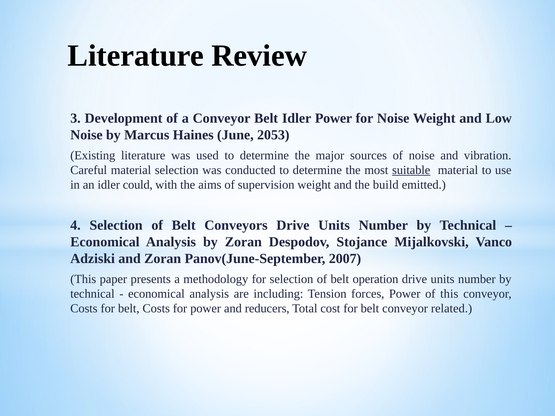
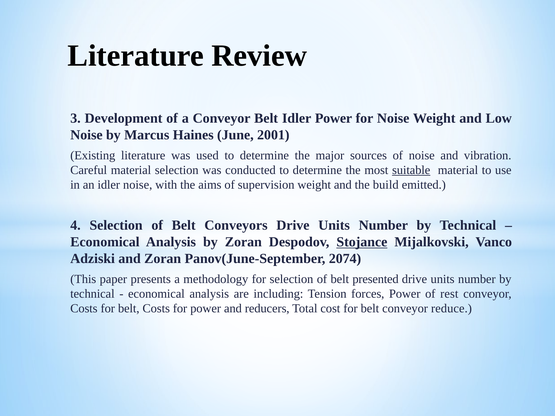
2053: 2053 -> 2001 (273, 135)
idler could: could -> noise (138, 185)
Stojance underline: none -> present (362, 242)
2007: 2007 -> 2074 (345, 259)
operation: operation -> presented (376, 279)
of this: this -> rest (449, 294)
related: related -> reduce (452, 309)
